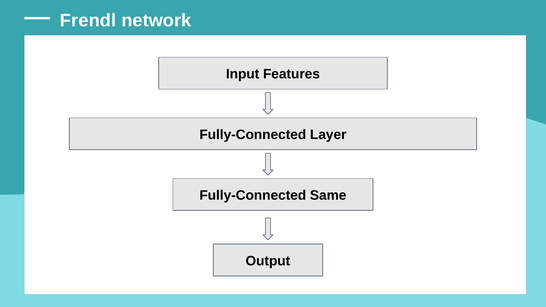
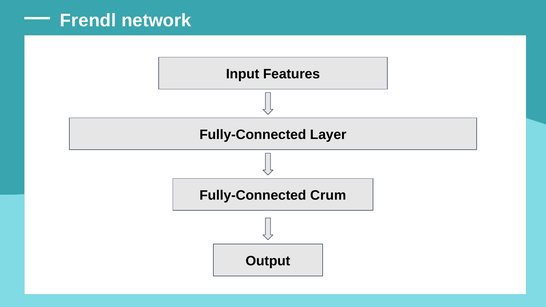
Same: Same -> Crum (328, 195)
